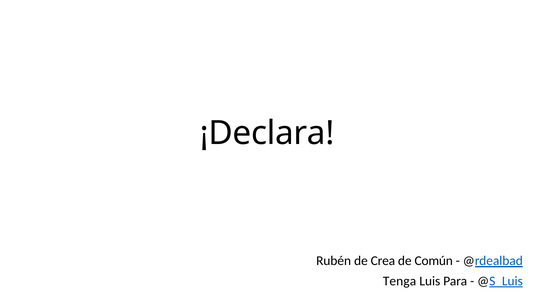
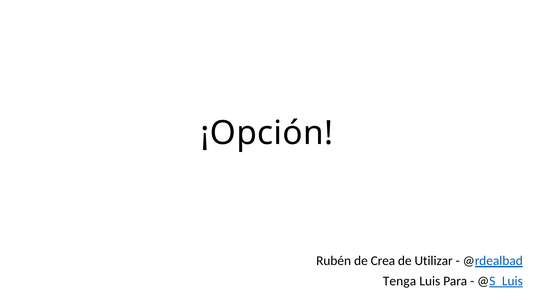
¡Declara: ¡Declara -> ¡Opción (267, 133)
Común: Común -> Utilizar (434, 261)
